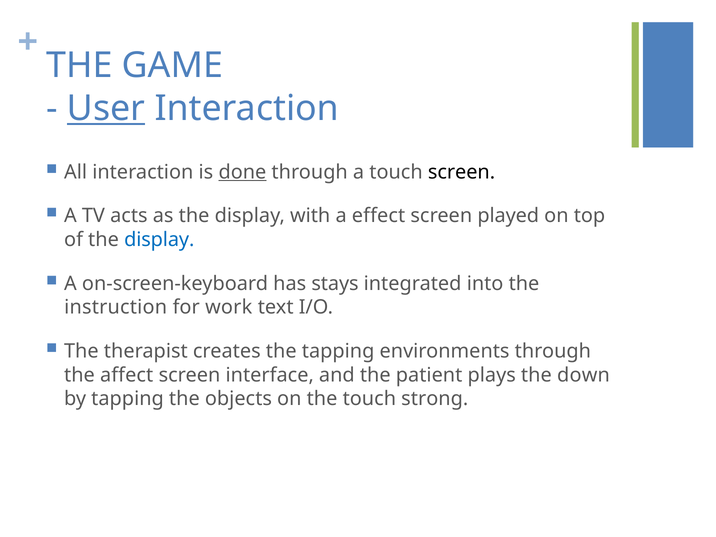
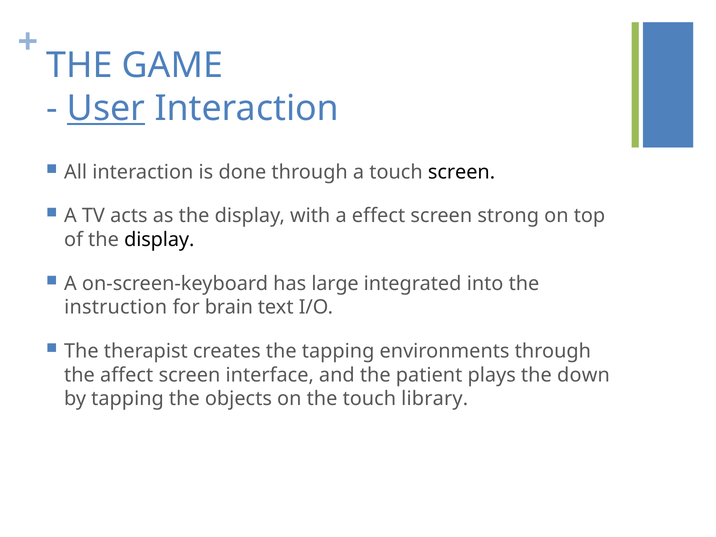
done underline: present -> none (242, 172)
played: played -> strong (508, 216)
display colour: blue -> black (159, 240)
stays: stays -> large (335, 283)
work: work -> brain (229, 307)
strong: strong -> library (435, 399)
